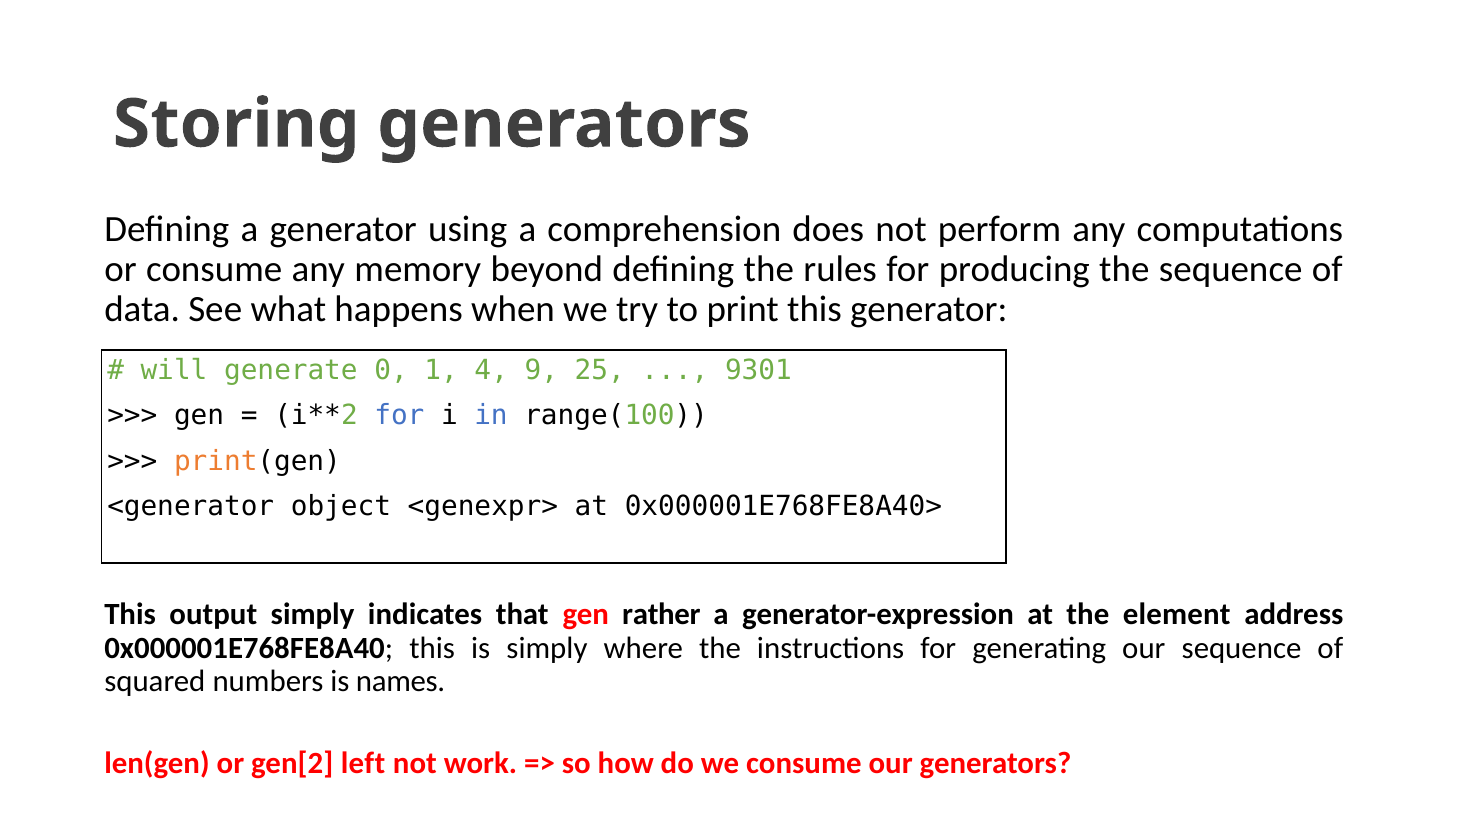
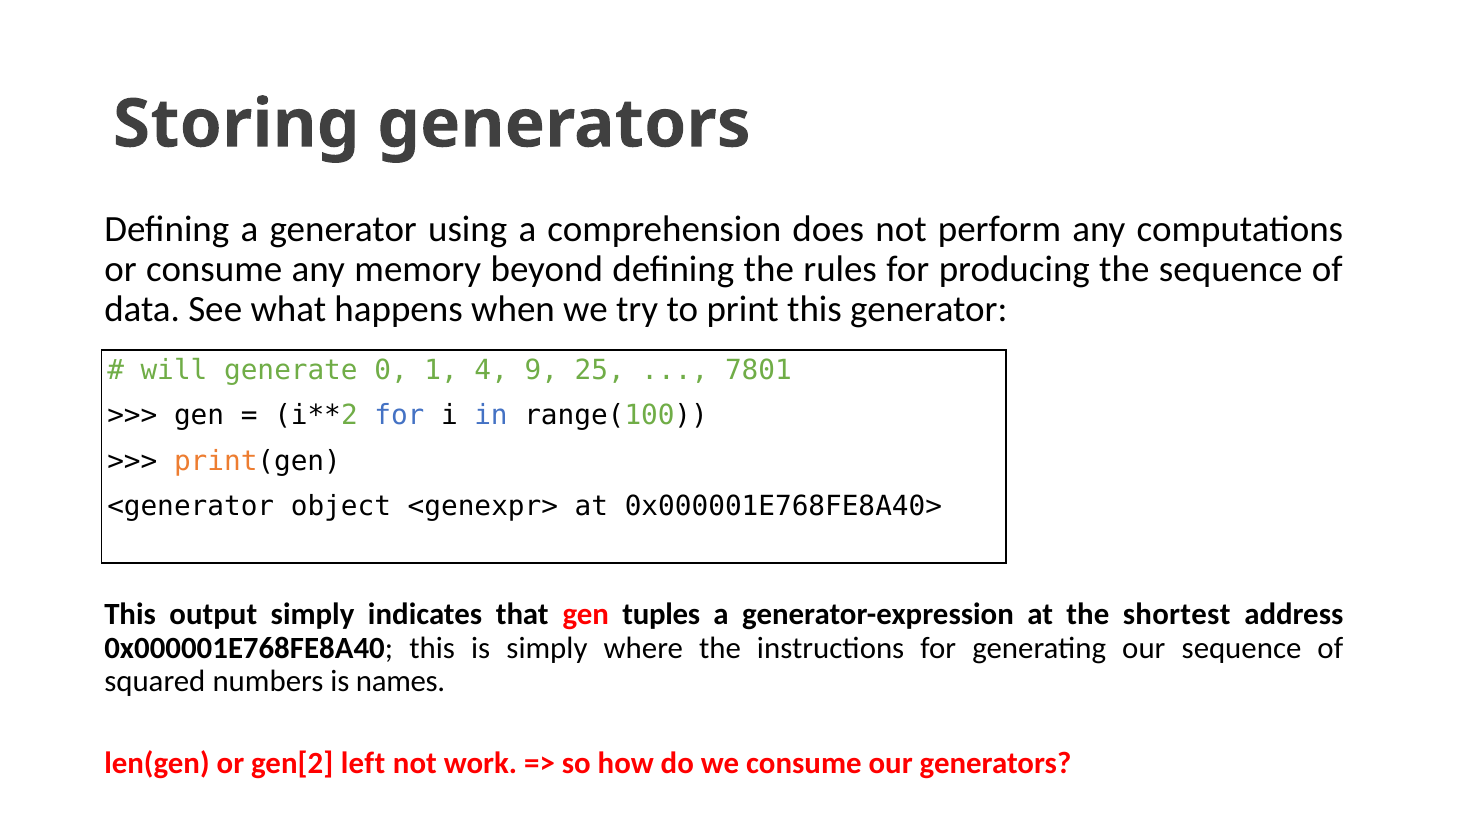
9301: 9301 -> 7801 (758, 371)
rather: rather -> tuples (661, 615)
element: element -> shortest (1177, 615)
